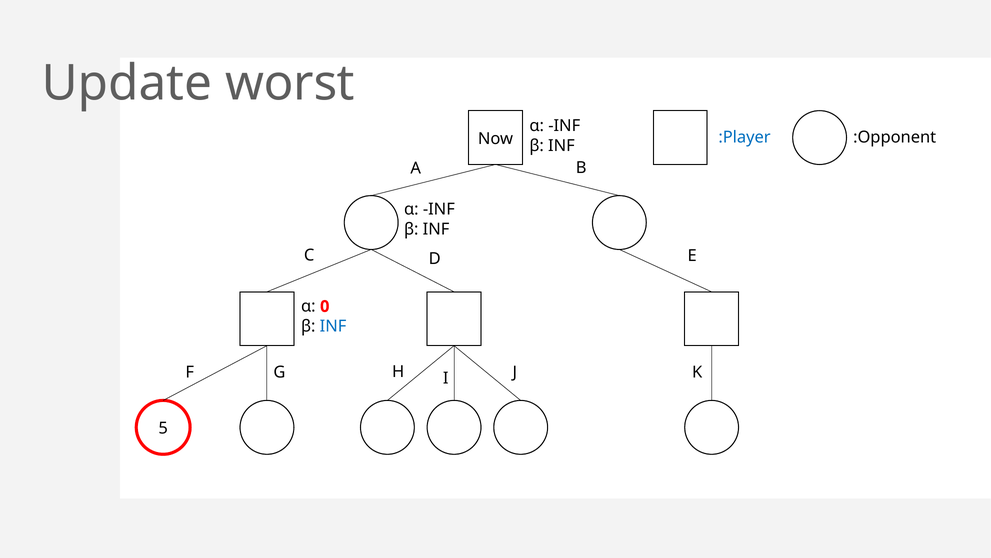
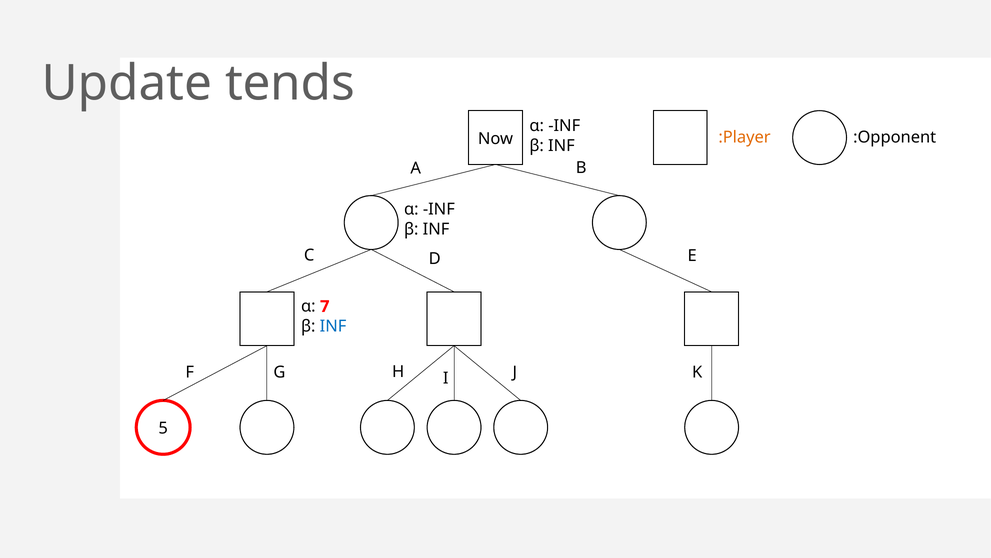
worst: worst -> tends (290, 83)
:Player colour: blue -> orange (745, 137)
0: 0 -> 7 (325, 306)
